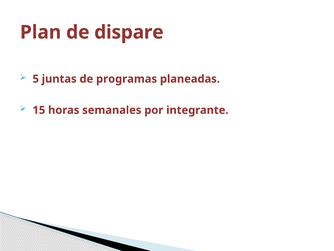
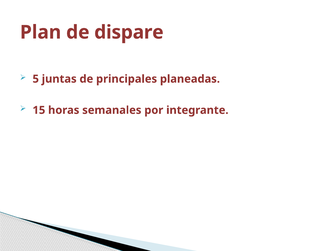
programas: programas -> principales (127, 79)
